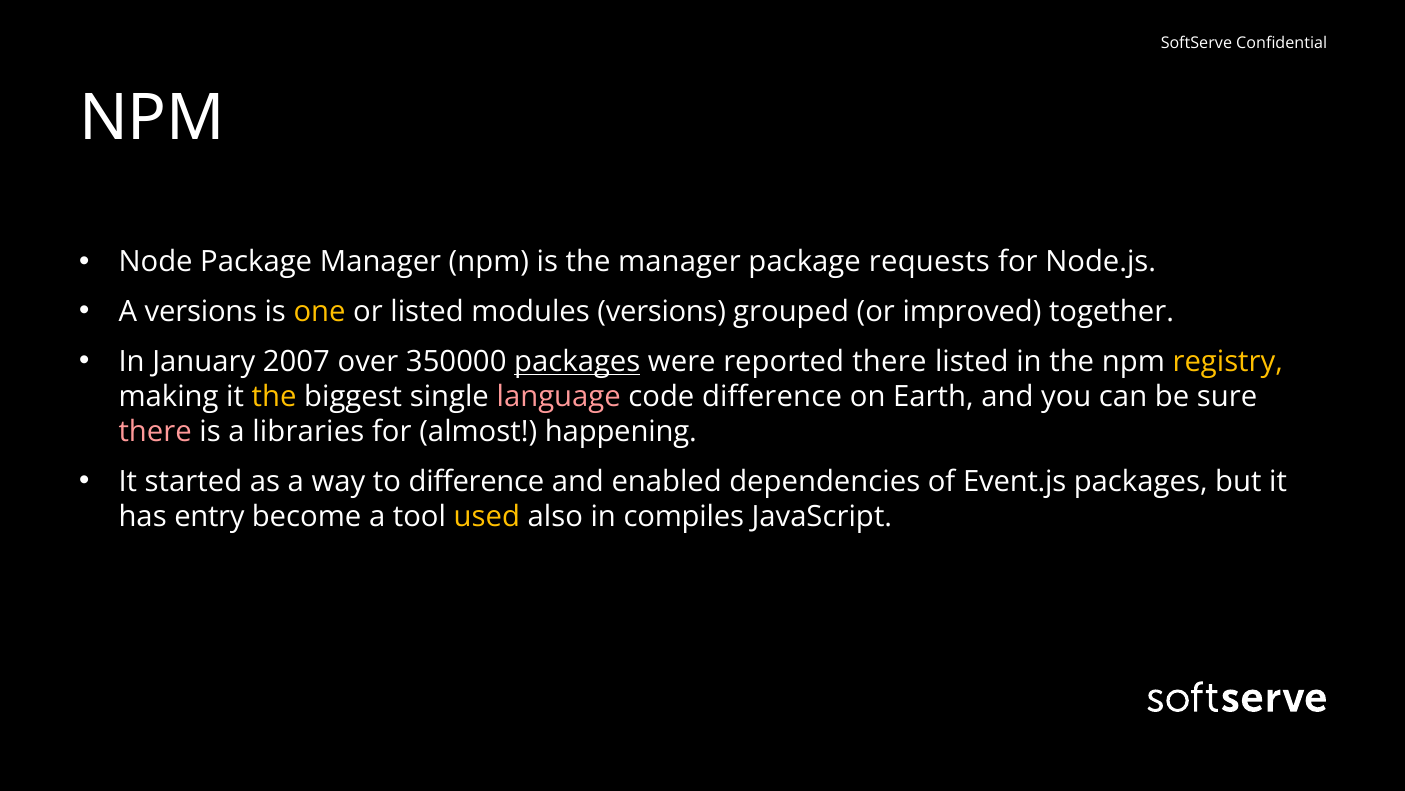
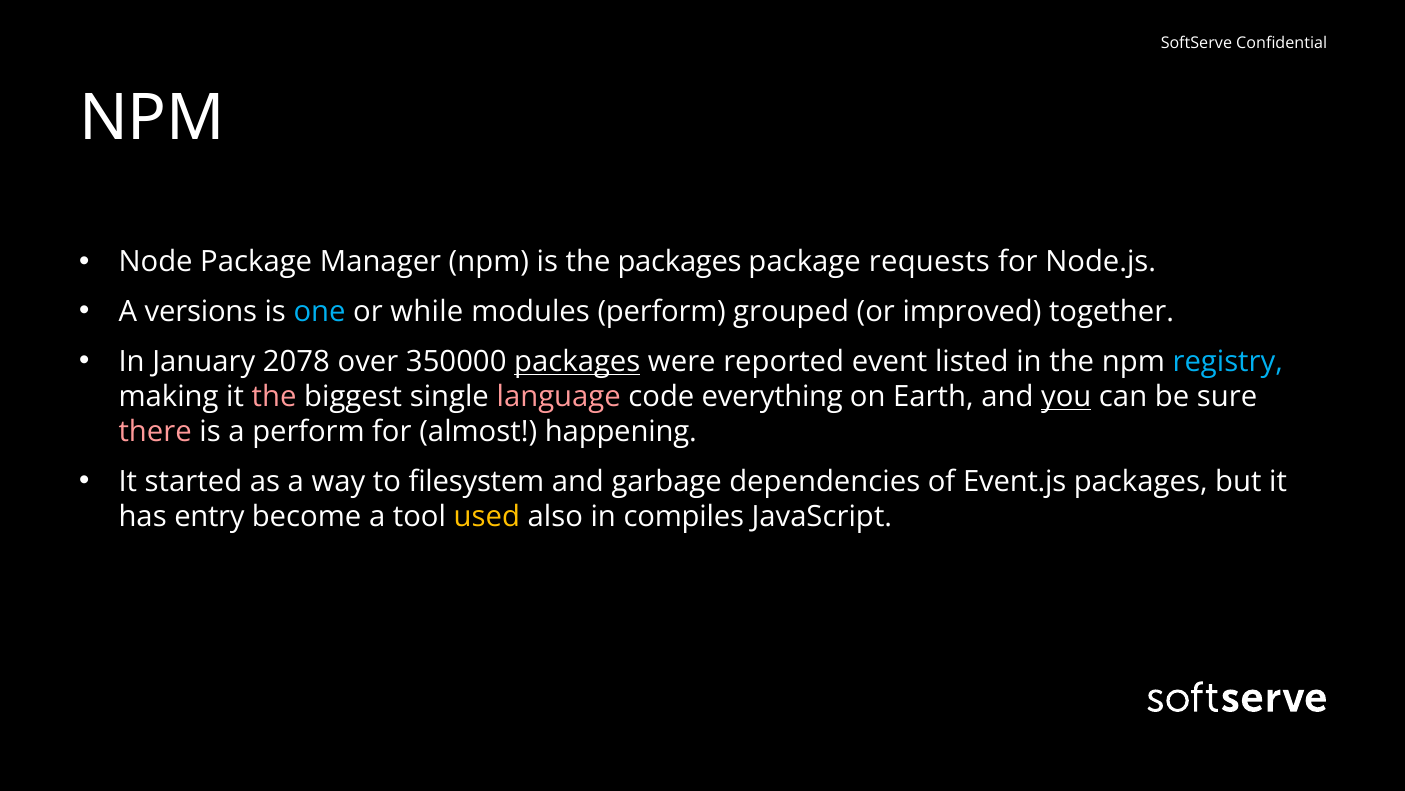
the manager: manager -> packages (680, 262)
one colour: yellow -> light blue (320, 312)
or listed: listed -> while (427, 312)
modules versions: versions -> perform (662, 312)
2007: 2007 -> 2078 (296, 361)
reported there: there -> event (890, 361)
registry colour: yellow -> light blue (1228, 361)
the colour: yellow -> pink (274, 397)
code difference: difference -> everything (772, 397)
you underline: none -> present (1066, 397)
a libraries: libraries -> perform (308, 432)
to difference: difference -> filesystem (476, 482)
enabled: enabled -> garbage (667, 482)
